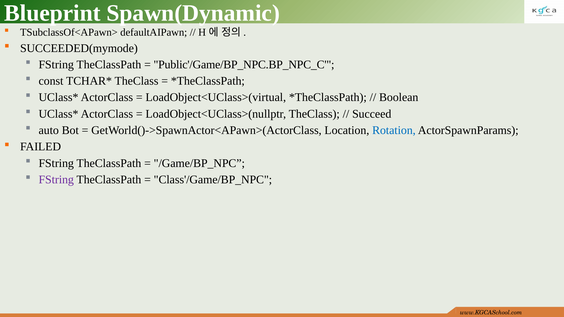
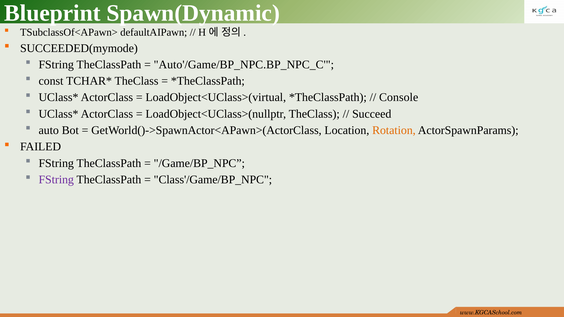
Public'/Game/BP_NPC.BP_NPC_C: Public'/Game/BP_NPC.BP_NPC_C -> Auto'/Game/BP_NPC.BP_NPC_C (244, 65)
Boolean: Boolean -> Console (399, 98)
Rotation colour: blue -> orange (394, 130)
